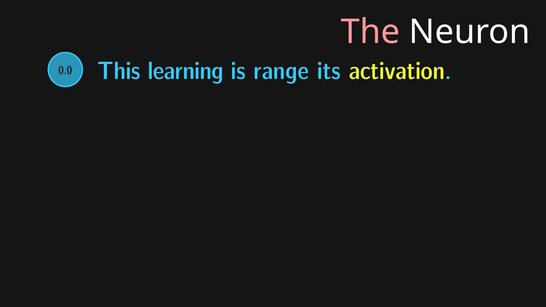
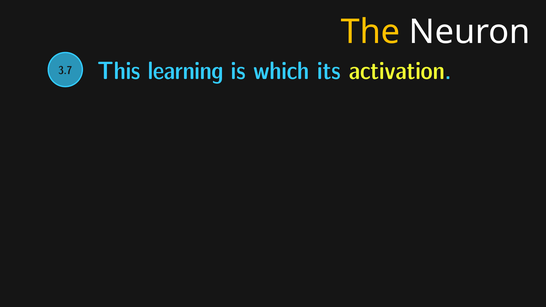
The colour: pink -> yellow (370, 32)
0.0: 0.0 -> 3.7 (65, 70)
range: range -> which (281, 71)
